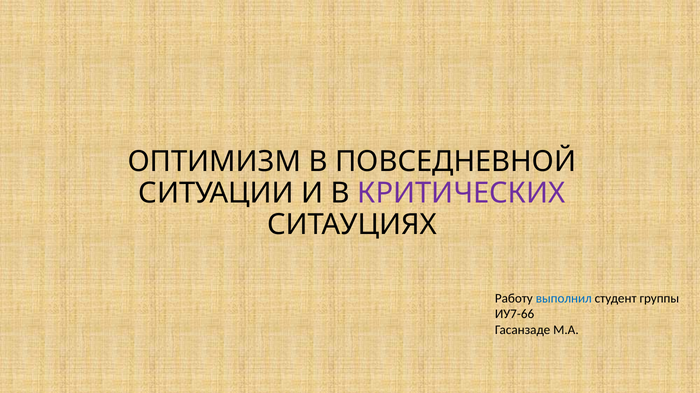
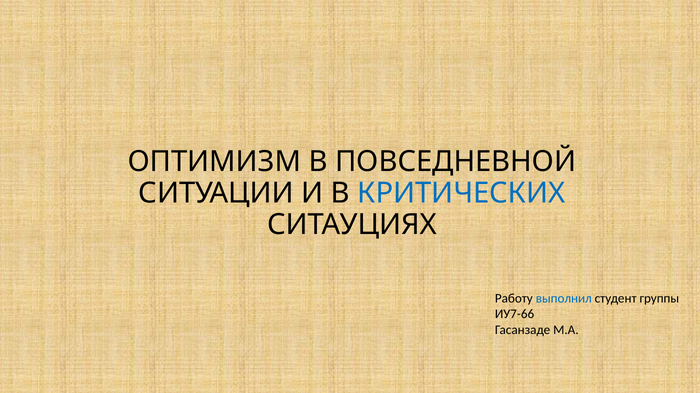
КРИТИЧЕСКИХ colour: purple -> blue (461, 193)
